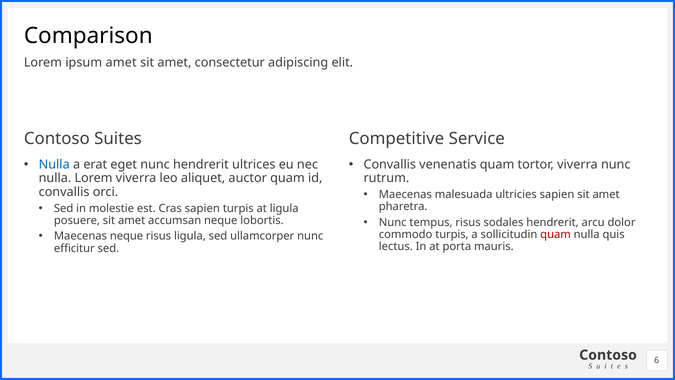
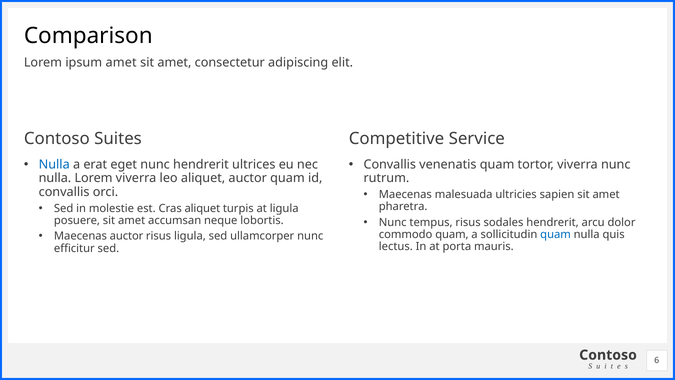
Cras sapien: sapien -> aliquet (202, 208)
Maecenas neque: neque -> auctor (127, 236)
commodo turpis: turpis -> quam (452, 234)
quam colour: red -> blue (556, 234)
